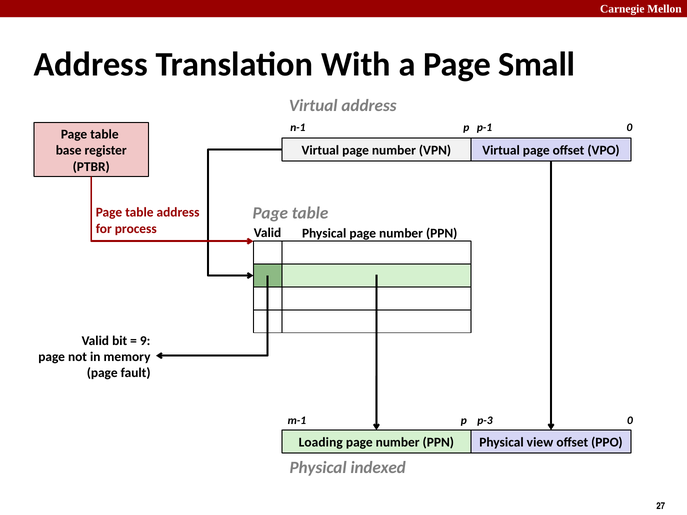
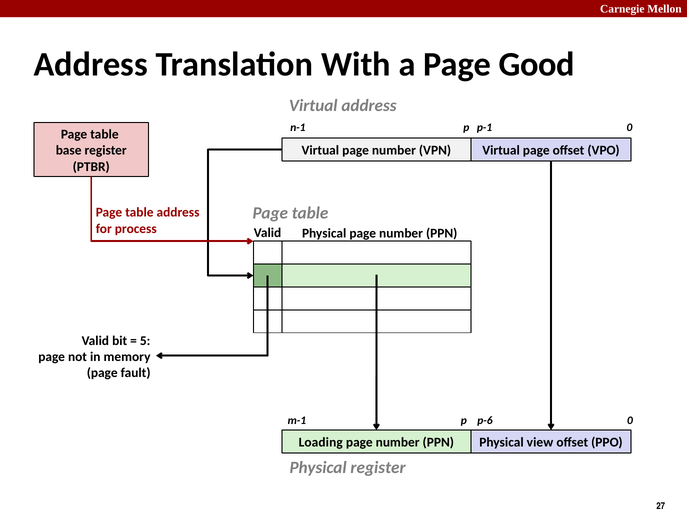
Small: Small -> Good (537, 64)
9: 9 -> 5 (145, 341)
p-3: p-3 -> p-6 (485, 421)
Physical indexed: indexed -> register (378, 468)
